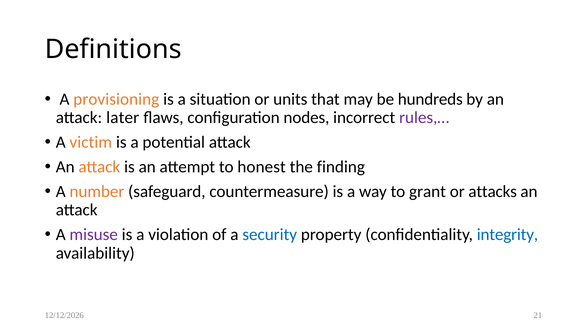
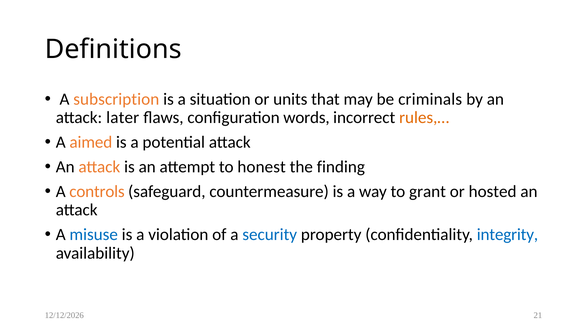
provisioning: provisioning -> subscription (116, 99)
hundreds: hundreds -> criminals (430, 99)
nodes: nodes -> words (306, 118)
rules,… colour: purple -> orange (424, 118)
victim: victim -> aimed (91, 142)
number: number -> controls (97, 192)
attacks: attacks -> hosted (493, 192)
misuse colour: purple -> blue (94, 235)
